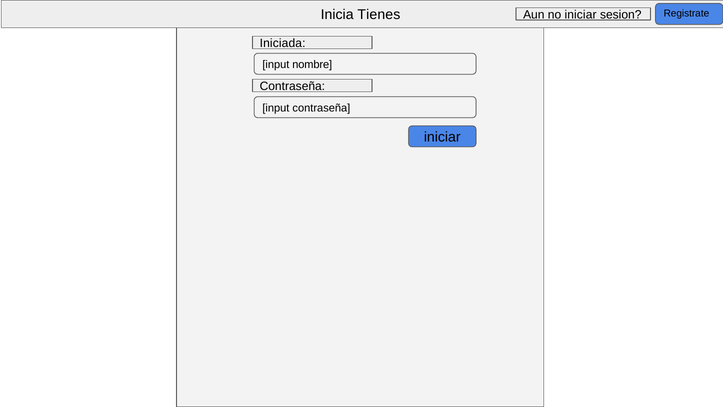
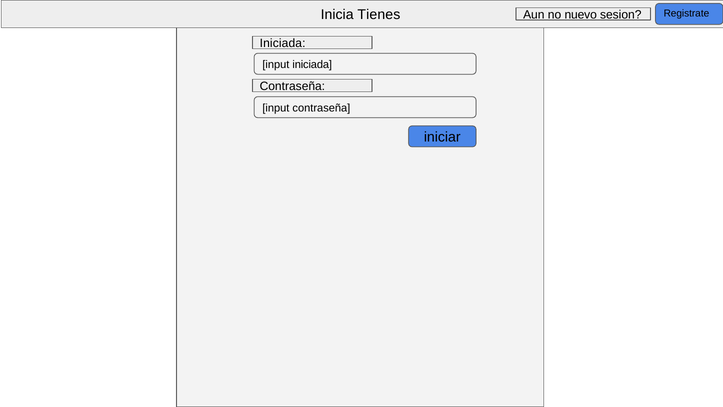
no iniciar: iniciar -> nuevo (581, 15)
input nombre: nombre -> iniciada (312, 64)
